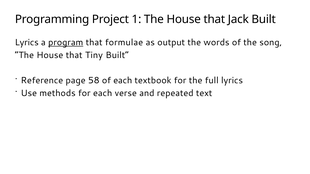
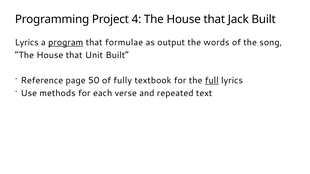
1: 1 -> 4 (136, 19)
Tiny: Tiny -> Unit (94, 55)
58: 58 -> 50 (94, 81)
of each: each -> fully (123, 81)
full underline: none -> present (212, 81)
